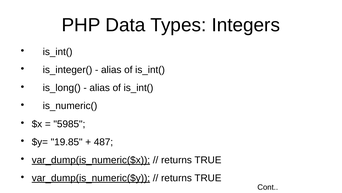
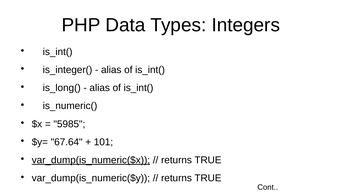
19.85: 19.85 -> 67.64 (67, 142)
487: 487 -> 101 (103, 142)
var_dump(is_numeric($y underline: present -> none (91, 178)
